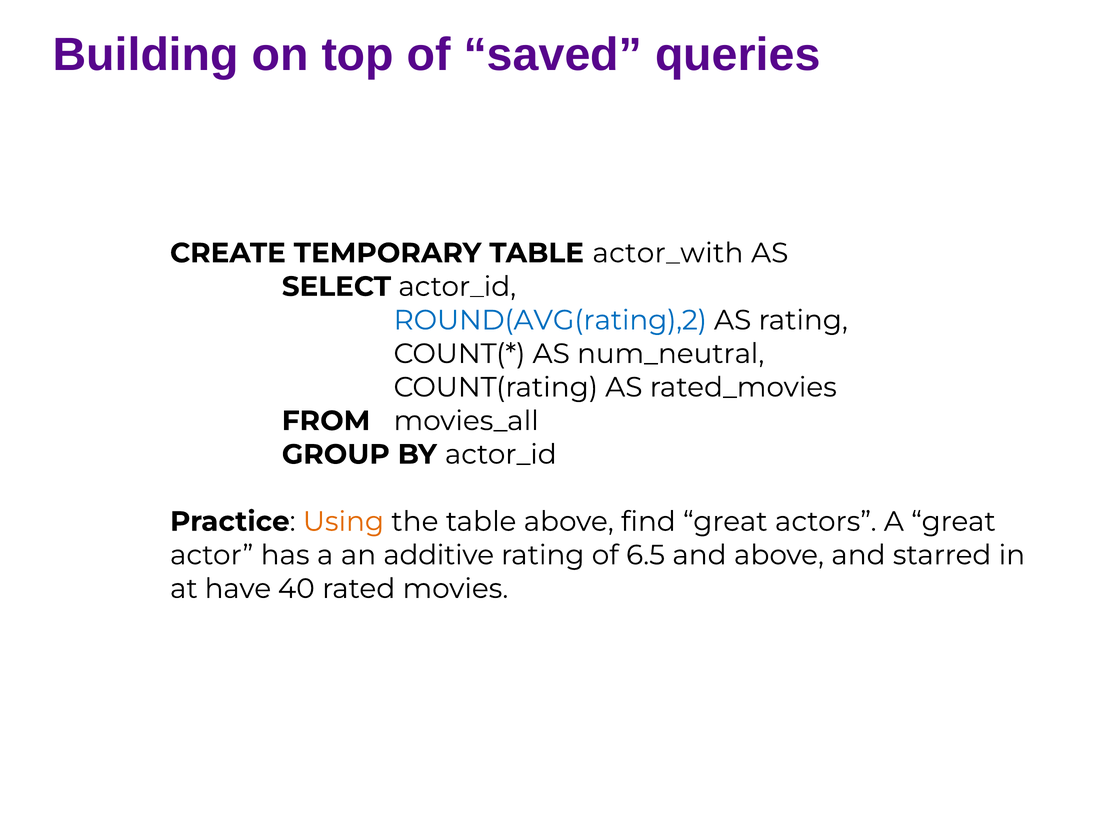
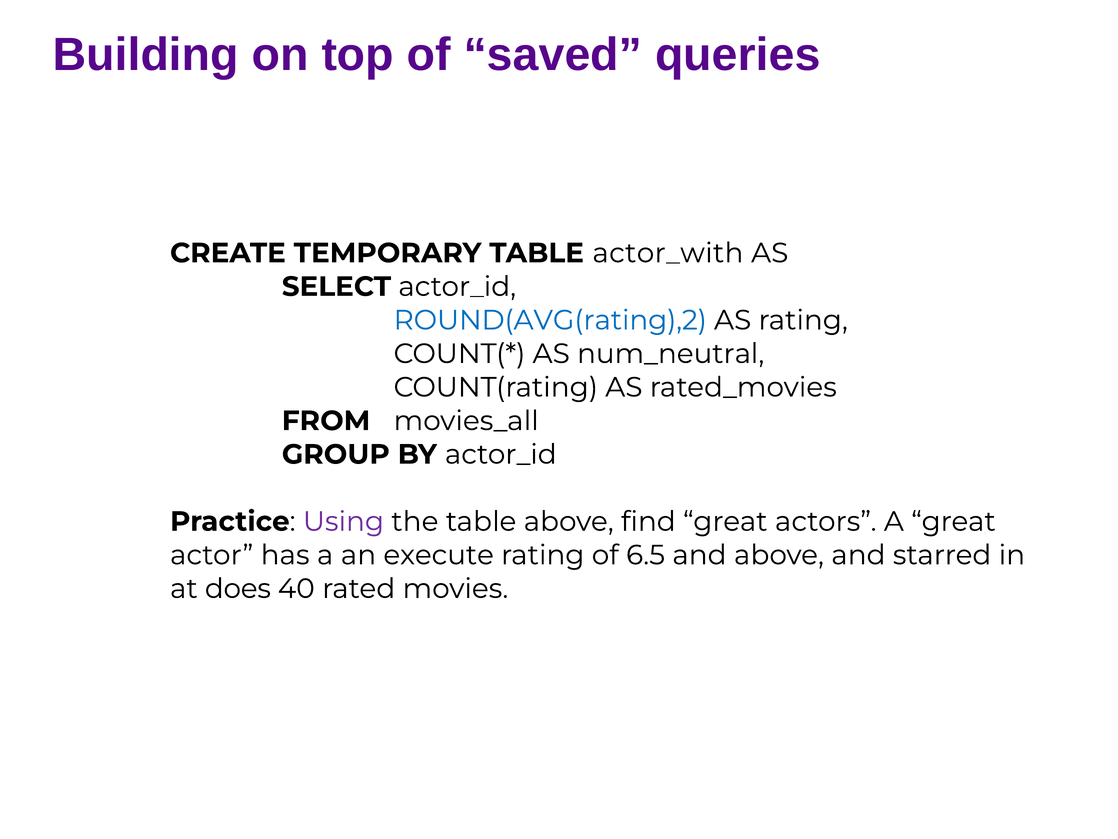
Using colour: orange -> purple (343, 521)
additive: additive -> execute (439, 555)
have: have -> does (238, 588)
